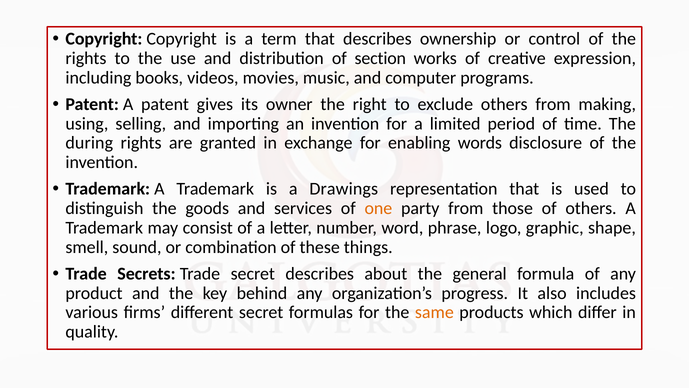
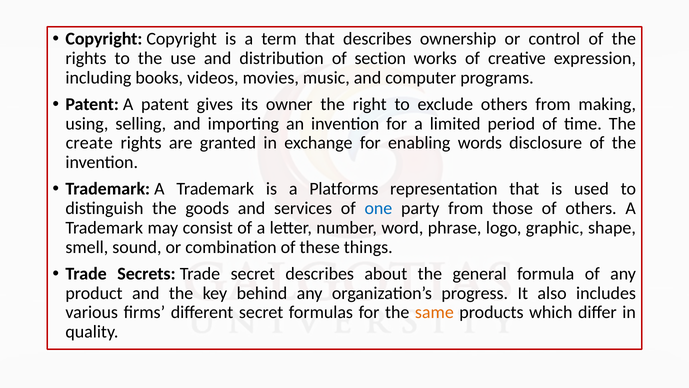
during: during -> create (89, 143)
Drawings: Drawings -> Platforms (344, 189)
one colour: orange -> blue (378, 208)
